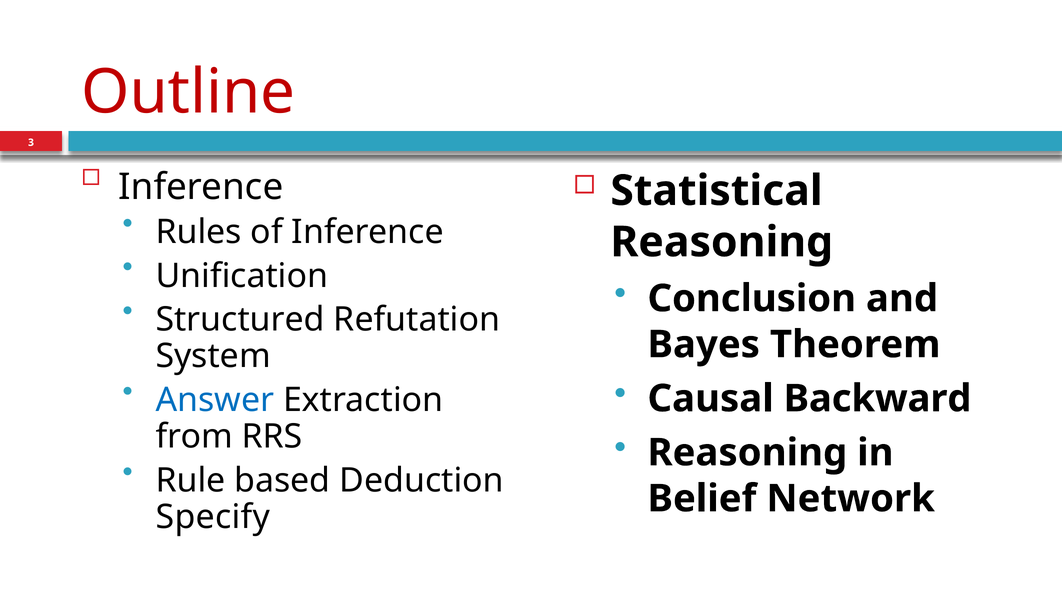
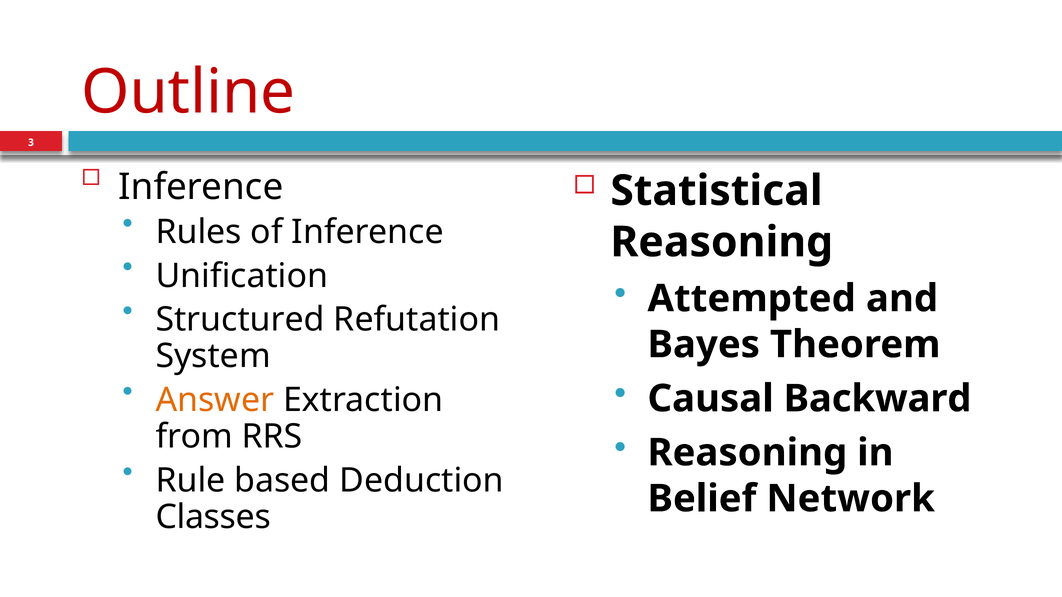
Conclusion: Conclusion -> Attempted (752, 299)
Answer colour: blue -> orange (215, 400)
Specify: Specify -> Classes (213, 518)
